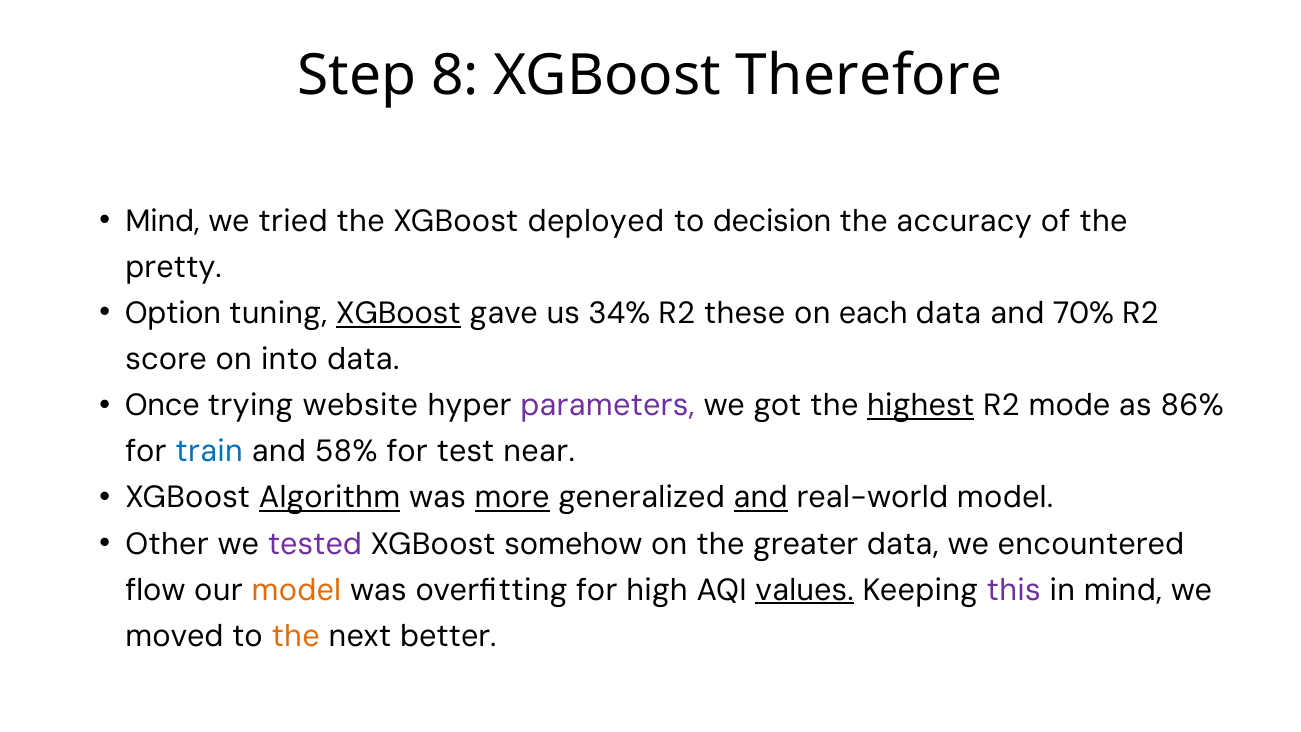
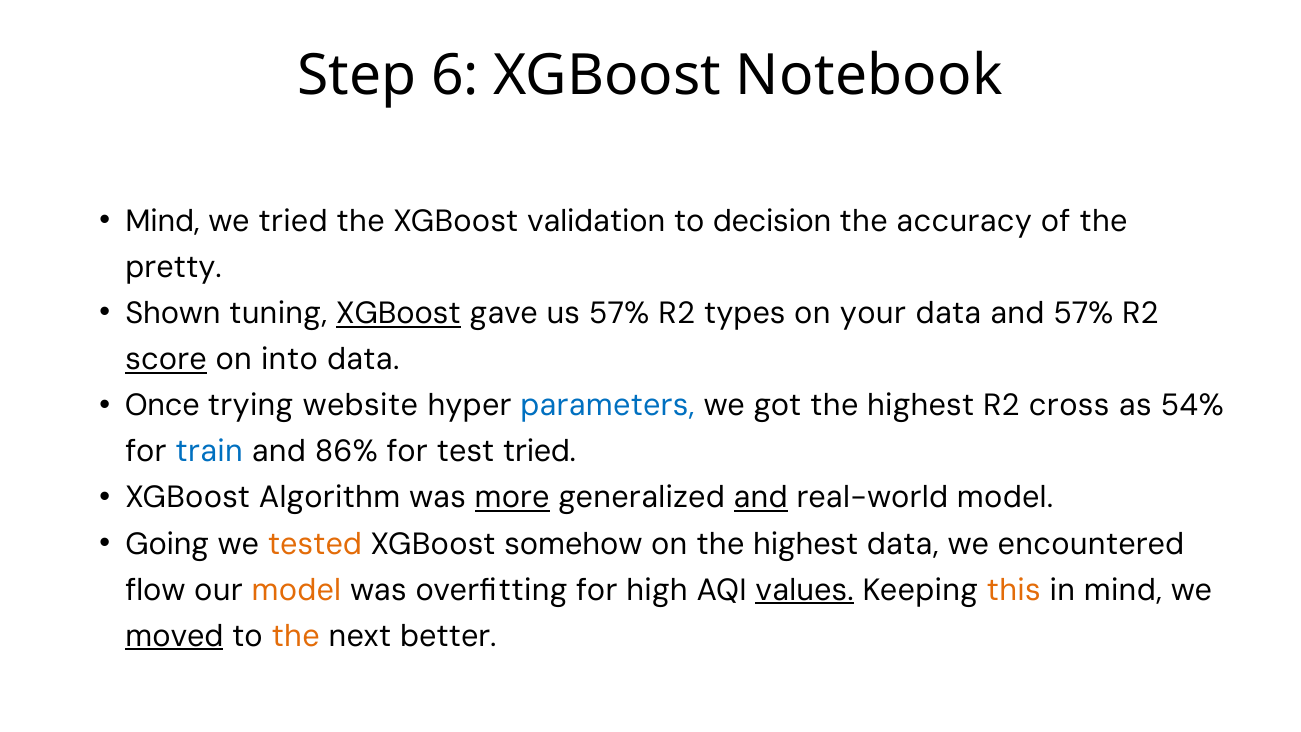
8: 8 -> 6 (455, 76)
Therefore: Therefore -> Notebook (869, 76)
deployed: deployed -> validation (596, 221)
Option: Option -> Shown (173, 313)
us 34%: 34% -> 57% (619, 313)
these: these -> types (745, 313)
each: each -> your (873, 313)
and 70%: 70% -> 57% (1083, 313)
score underline: none -> present (166, 359)
parameters colour: purple -> blue (607, 406)
highest underline: present -> none (921, 406)
mode: mode -> cross (1069, 406)
86%: 86% -> 54% (1192, 406)
58%: 58% -> 86% (346, 452)
test near: near -> tried (540, 452)
Algorithm underline: present -> none (330, 498)
Other: Other -> Going (167, 544)
tested colour: purple -> orange (315, 544)
on the greater: greater -> highest (806, 544)
this colour: purple -> orange (1014, 590)
moved underline: none -> present (174, 636)
